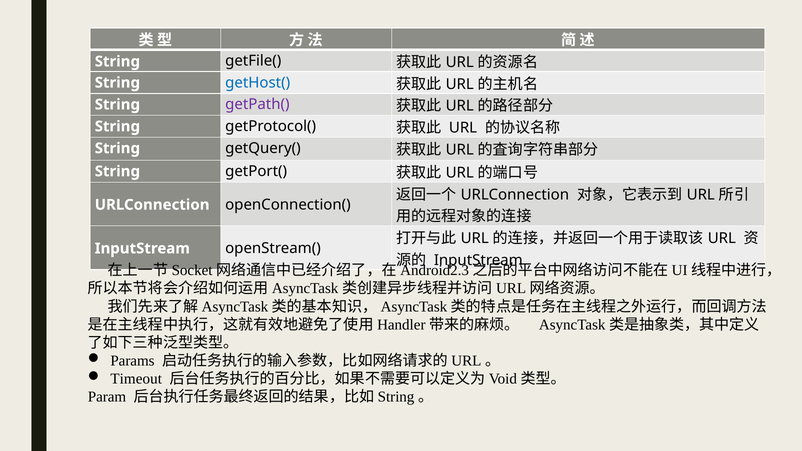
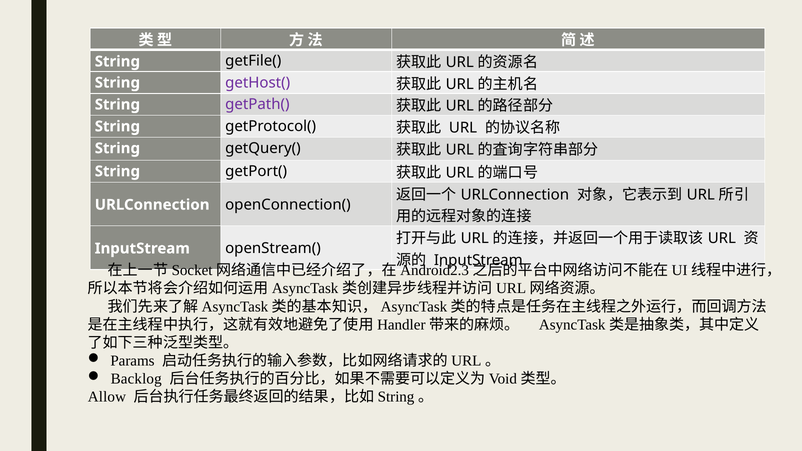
getHost( colour: blue -> purple (258, 83)
Timeout: Timeout -> Backlog (136, 379)
Param: Param -> Allow (107, 397)
